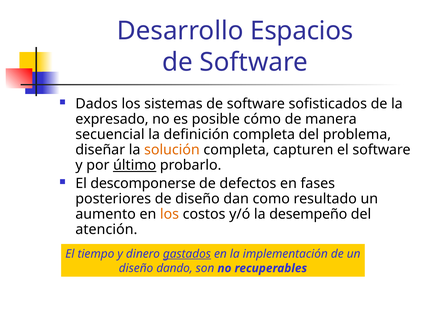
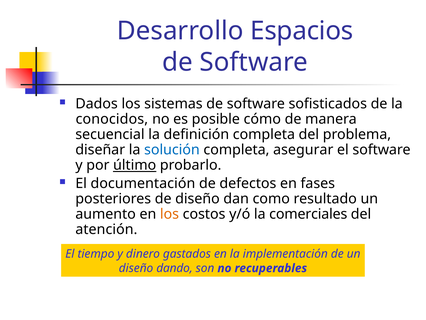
expresado: expresado -> conocidos (112, 119)
solución colour: orange -> blue (172, 150)
capturen: capturen -> asegurar (303, 150)
descomponerse: descomponerse -> documentación (143, 183)
desempeño: desempeño -> comerciales (308, 214)
gastados underline: present -> none (187, 254)
